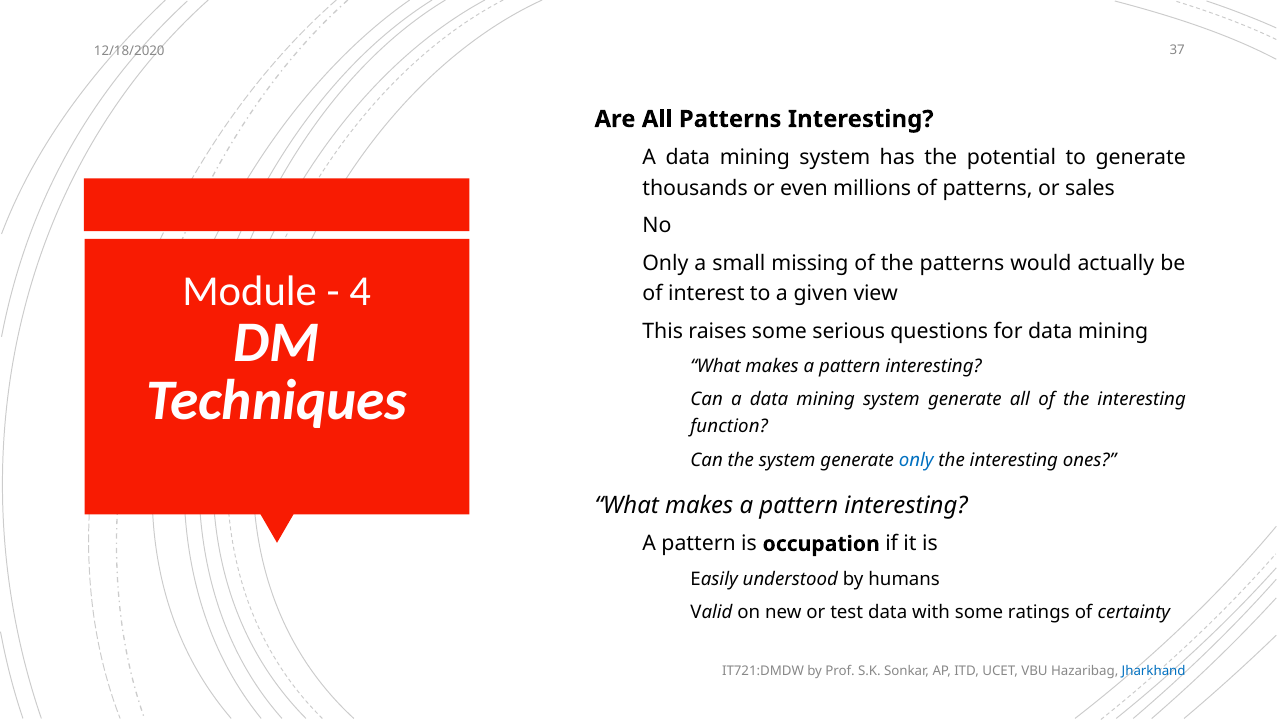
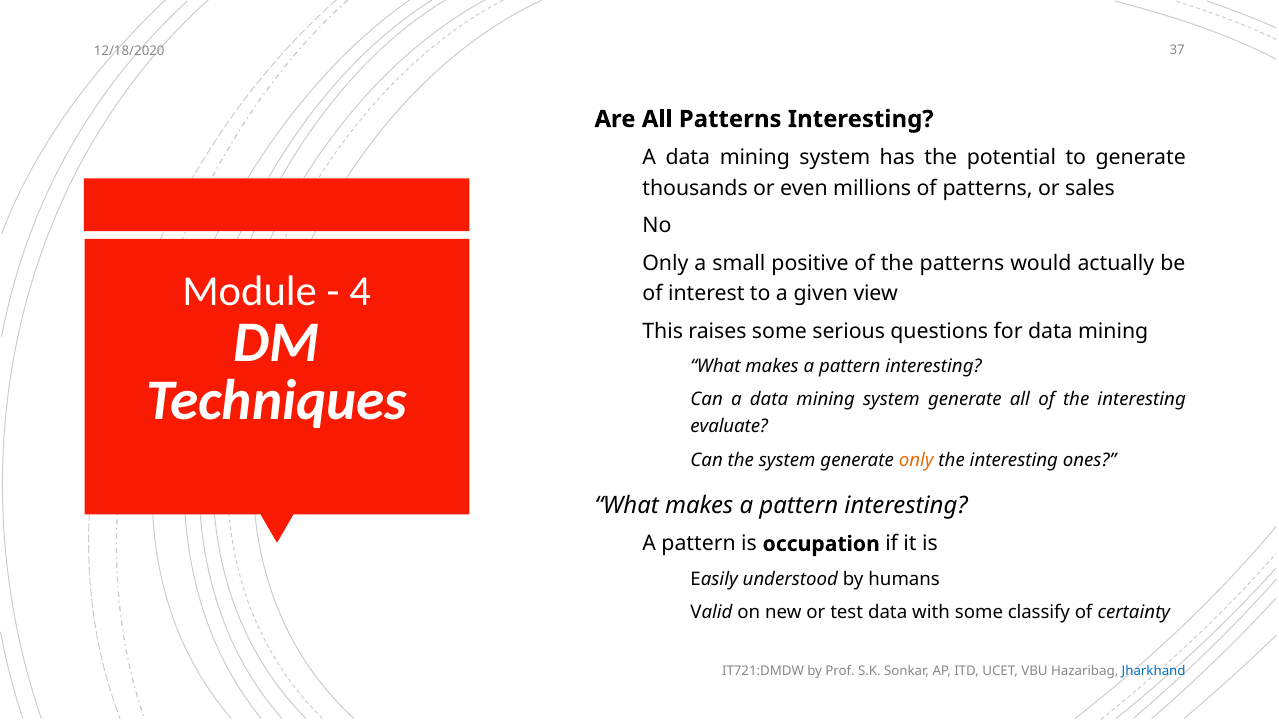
missing: missing -> positive (810, 263)
function: function -> evaluate (729, 426)
only colour: blue -> orange (916, 460)
ratings: ratings -> classify (1039, 612)
